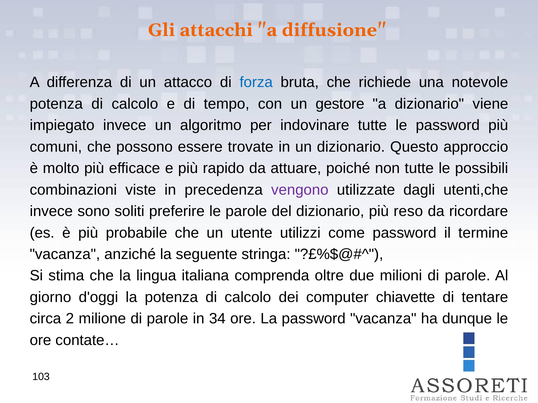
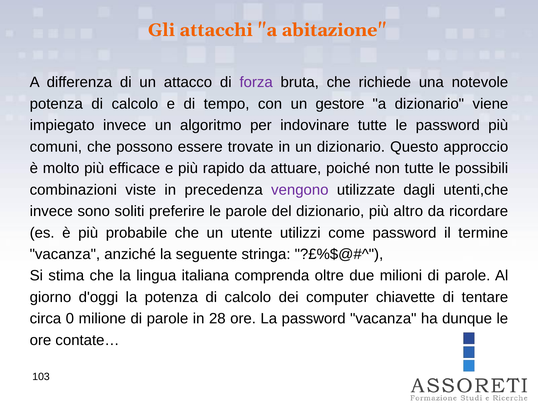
diffusione: diffusione -> abitazione (334, 30)
forza colour: blue -> purple (256, 82)
reso: reso -> altro (408, 212)
2: 2 -> 0 (70, 319)
34: 34 -> 28 (217, 319)
